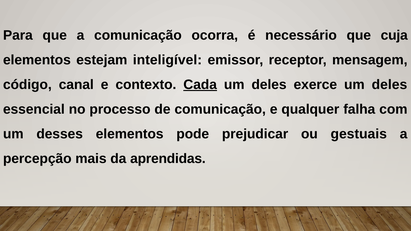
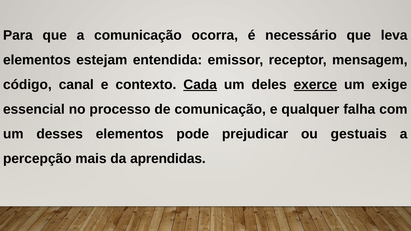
cuja: cuja -> leva (394, 35)
inteligível: inteligível -> entendida (167, 60)
exerce underline: none -> present (315, 85)
deles: deles -> exige (389, 85)
